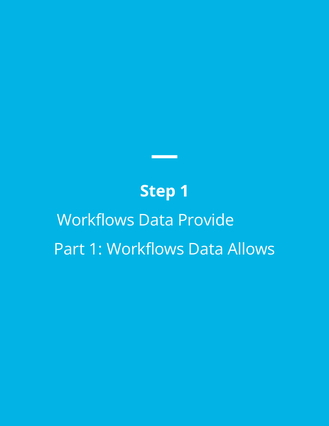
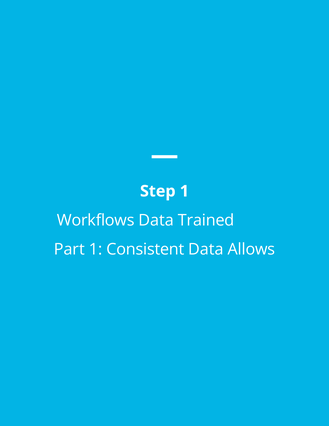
Provide: Provide -> Trained (206, 220)
Part 1 Workflows: Workflows -> Consistent (145, 249)
